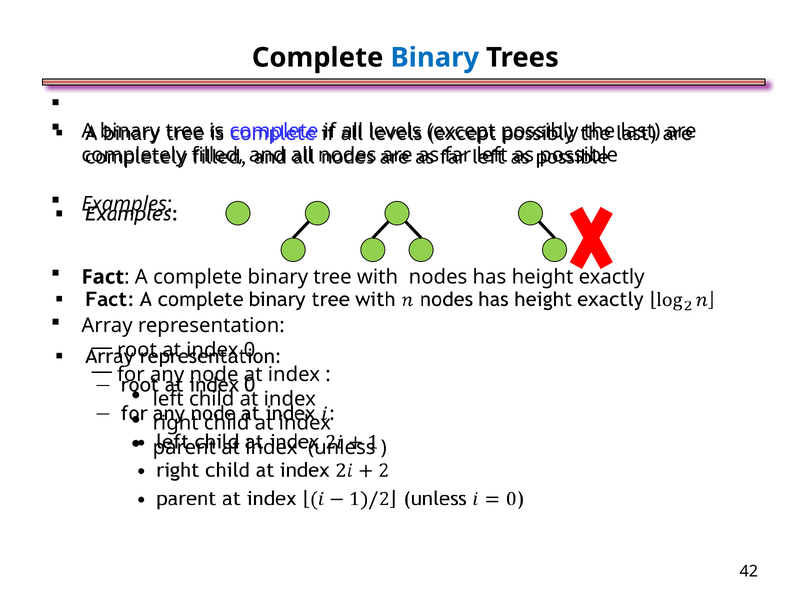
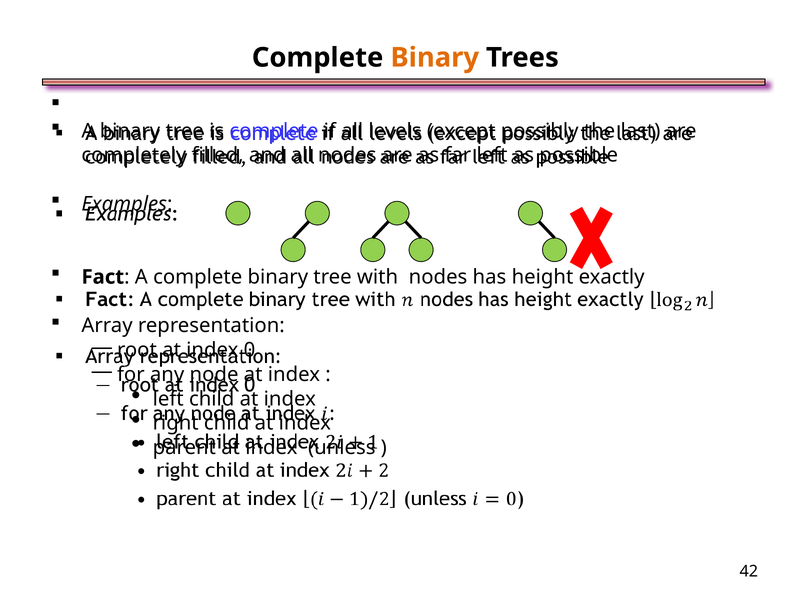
Binary colour: blue -> orange (435, 58)
